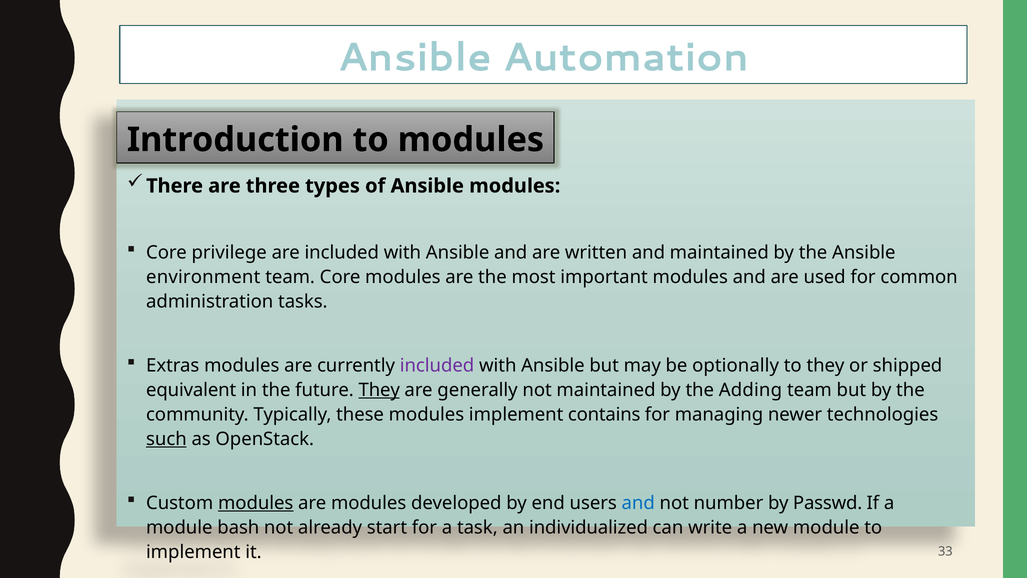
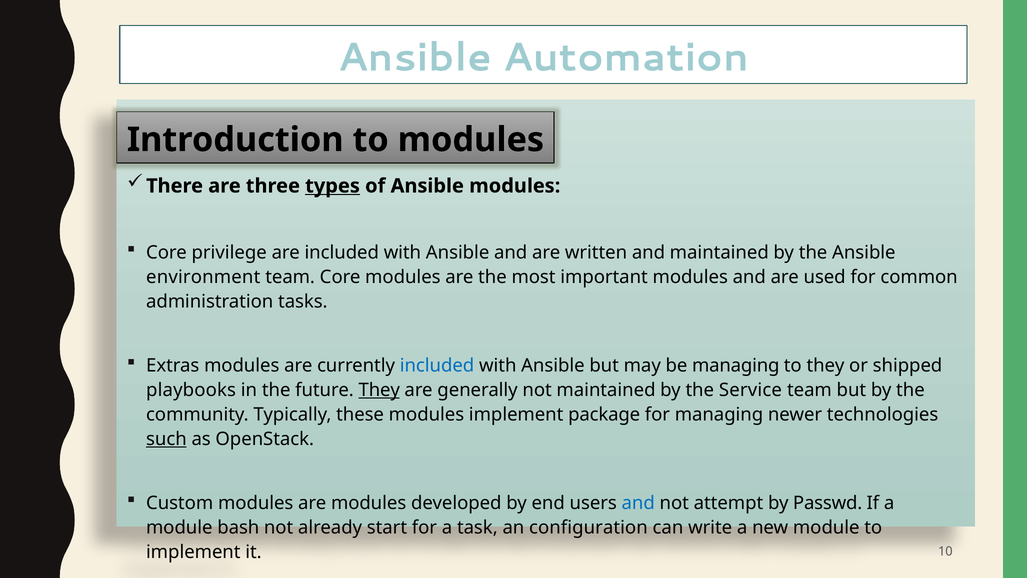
types underline: none -> present (333, 186)
included colour: purple -> blue (437, 365)
be optionally: optionally -> managing (736, 365)
equivalent: equivalent -> playbooks (191, 390)
Adding: Adding -> Service (750, 390)
contains: contains -> package (604, 414)
modules underline: present -> none (256, 503)
number: number -> attempt (728, 503)
individualized: individualized -> configuration (588, 527)
33: 33 -> 10 (945, 551)
